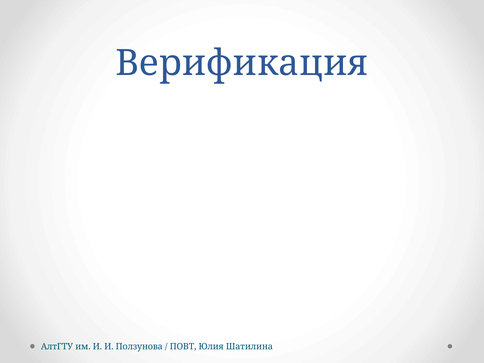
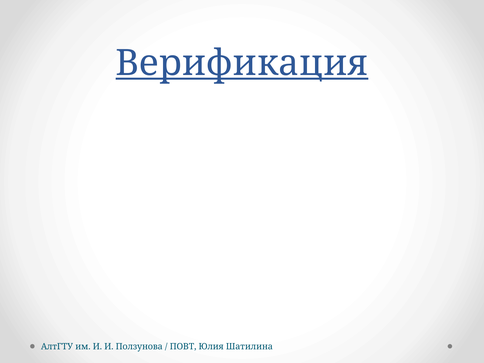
Верификация underline: none -> present (242, 63)
